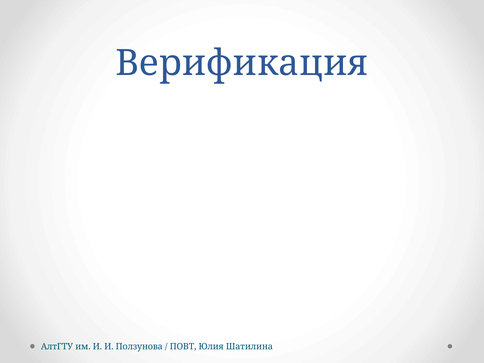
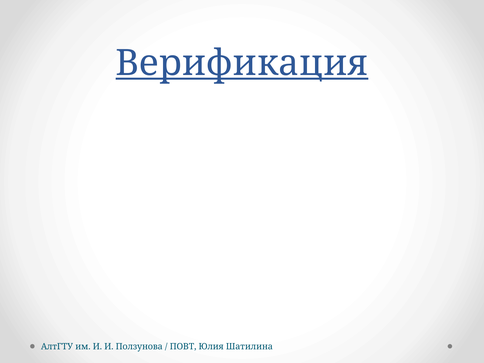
Верификация underline: none -> present (242, 63)
